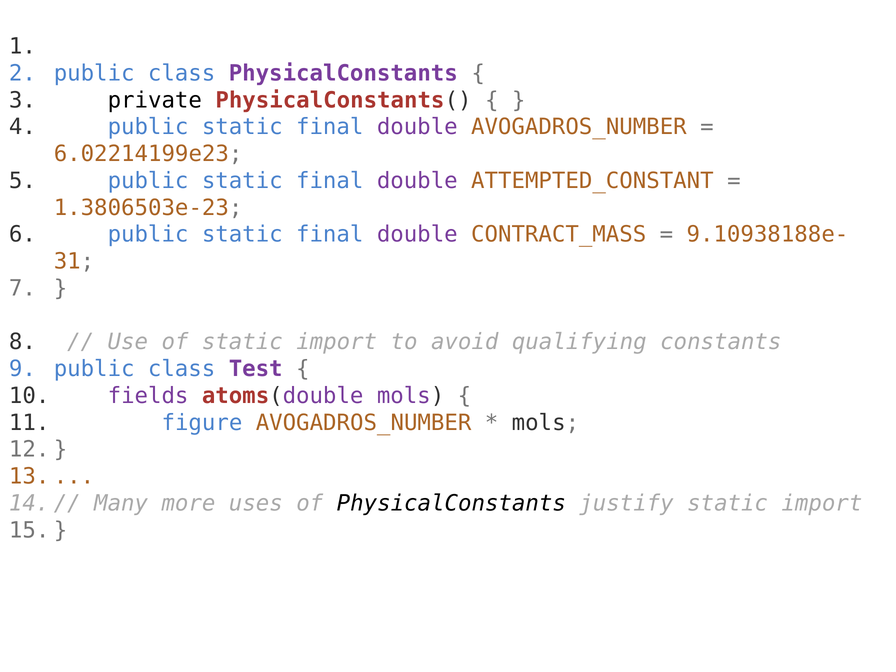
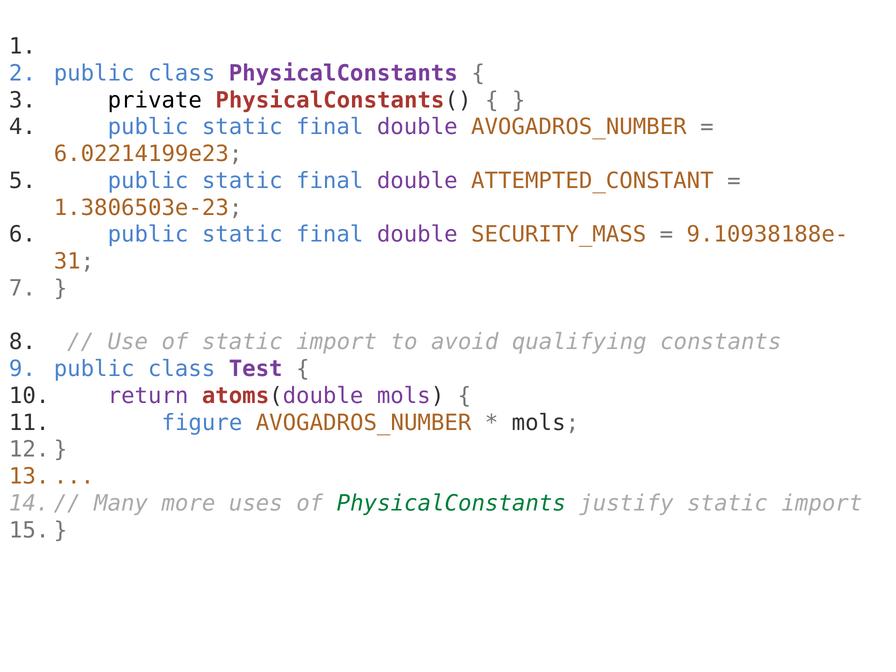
CONTRACT_MASS: CONTRACT_MASS -> SECURITY_MASS (559, 235)
fields: fields -> return (148, 396)
PhysicalConstants colour: black -> green (451, 503)
